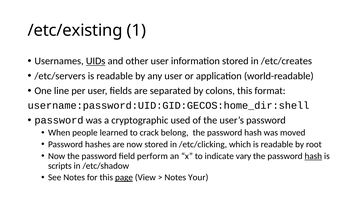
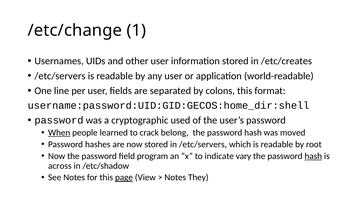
/etc/existing: /etc/existing -> /etc/change (75, 30)
UIDs underline: present -> none (96, 61)
When underline: none -> present (59, 133)
in /etc/clicking: /etc/clicking -> /etc/servers (203, 144)
perform: perform -> program (152, 156)
scripts: scripts -> across (60, 166)
Your: Your -> They (198, 178)
